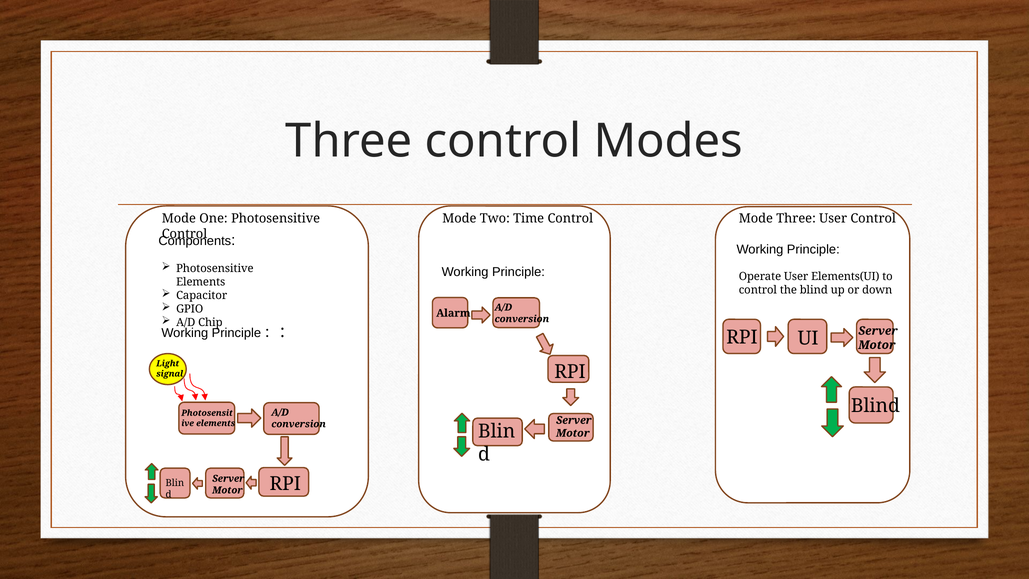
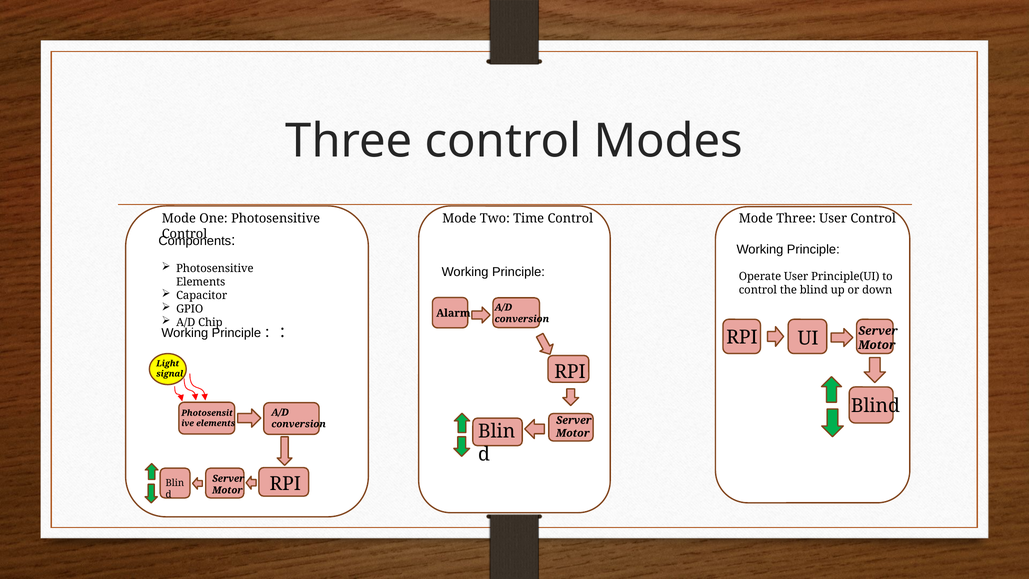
Elements(UI: Elements(UI -> Principle(UI (845, 277)
